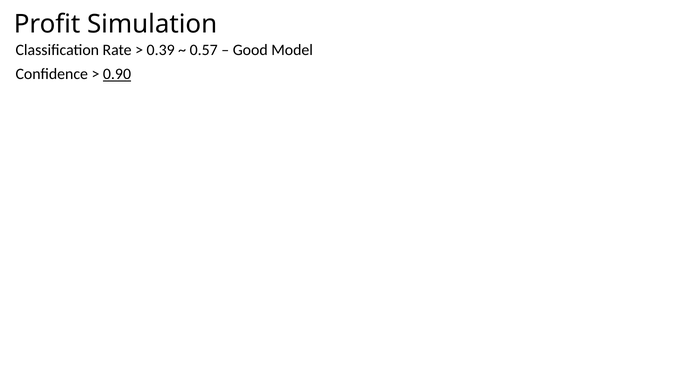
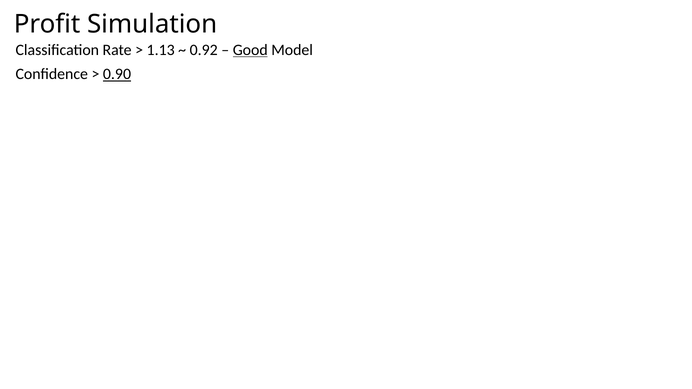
0.39: 0.39 -> 1.13 (161, 50)
0.57: 0.57 -> 0.92 (204, 50)
Good underline: none -> present (250, 50)
